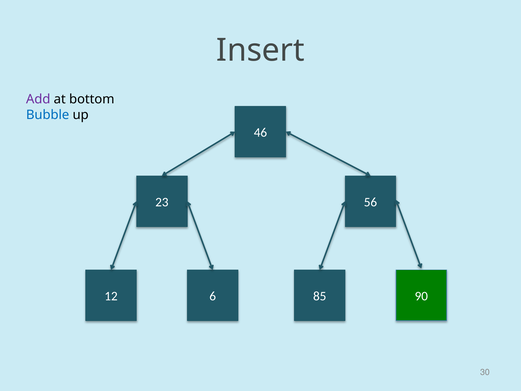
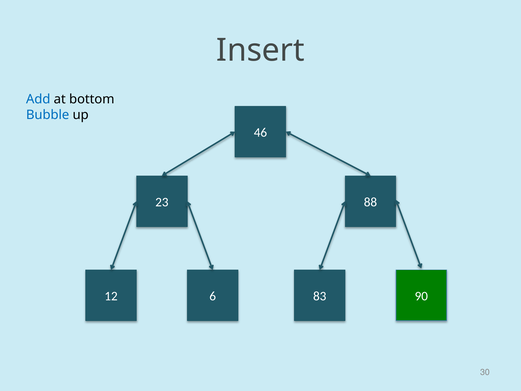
Add colour: purple -> blue (38, 99)
56: 56 -> 88 (370, 202)
85: 85 -> 83 (320, 296)
